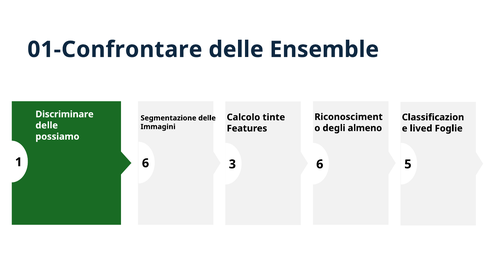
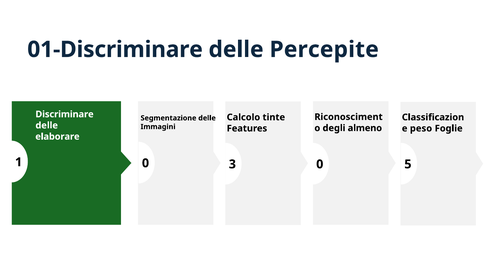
01-Confrontare: 01-Confrontare -> 01-Discriminare (115, 50)
Ensemble: Ensemble -> Percepite (324, 50)
lived: lived -> peso (421, 128)
possiamo: possiamo -> elaborare (57, 137)
6: 6 -> 0 (145, 163)
3 6: 6 -> 0 (320, 164)
